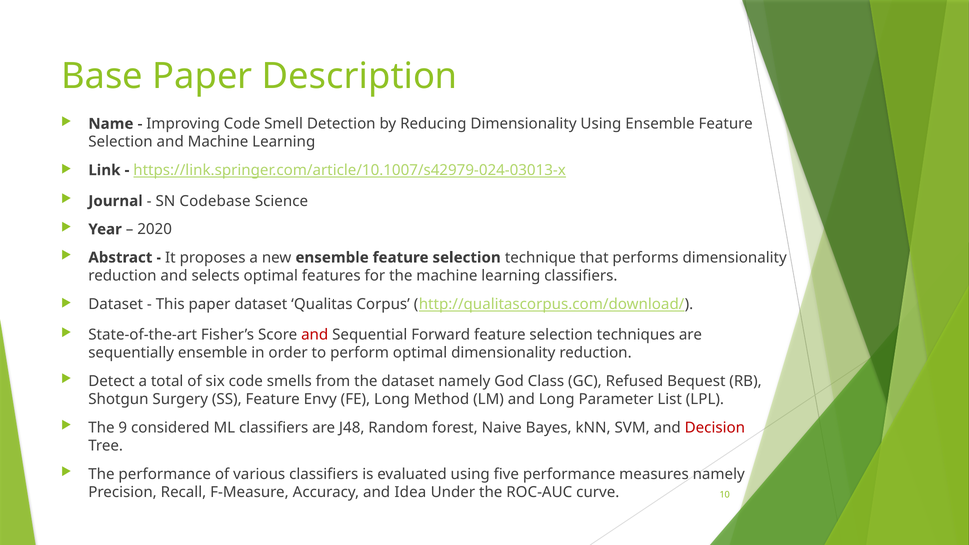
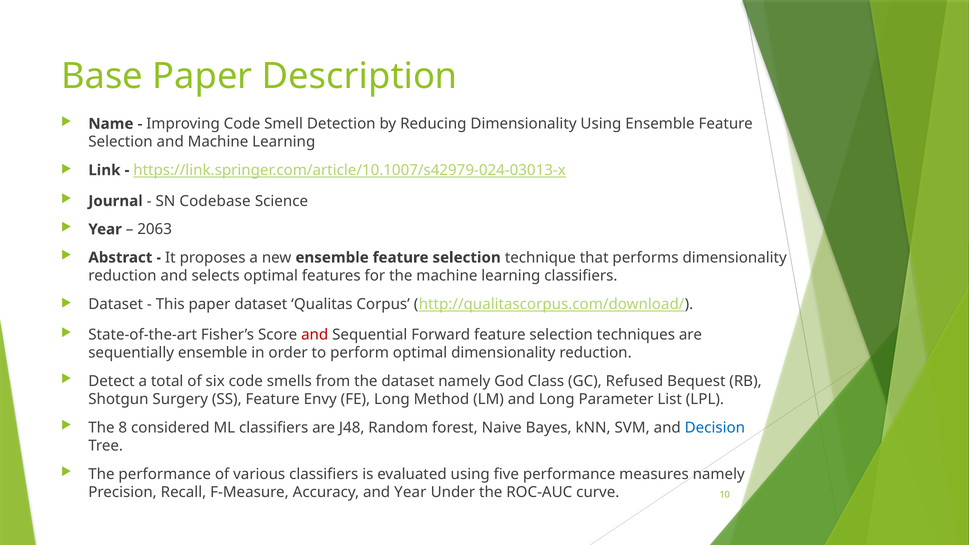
2020: 2020 -> 2063 (155, 229)
9: 9 -> 8 (123, 428)
Decision colour: red -> blue (715, 428)
and Idea: Idea -> Year (410, 492)
